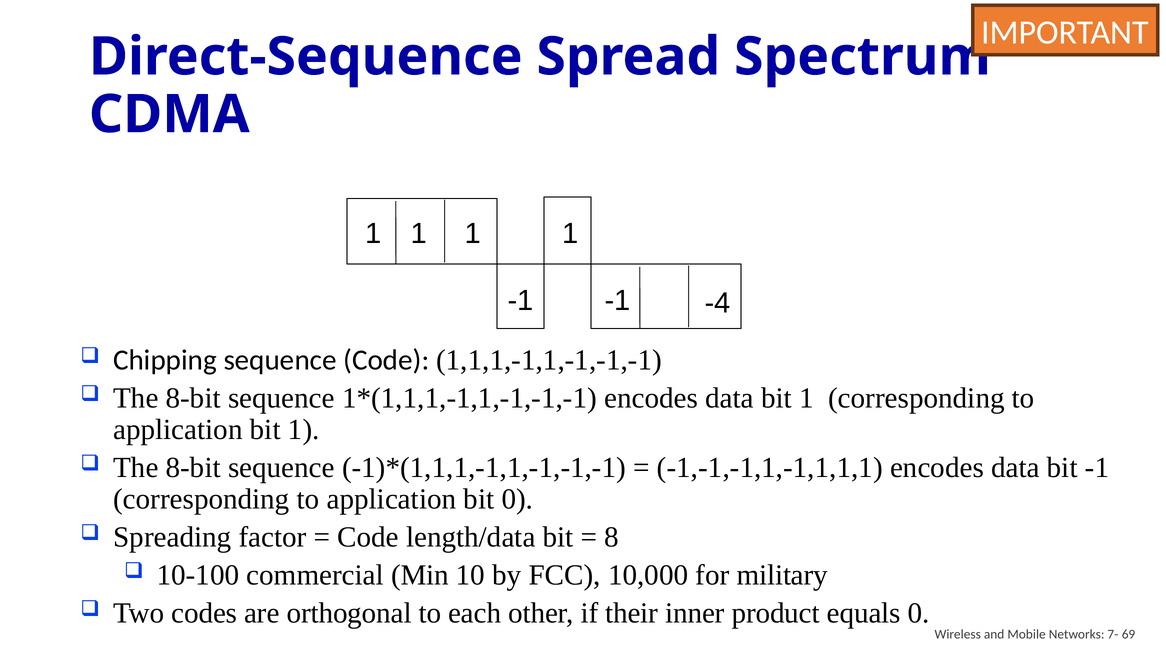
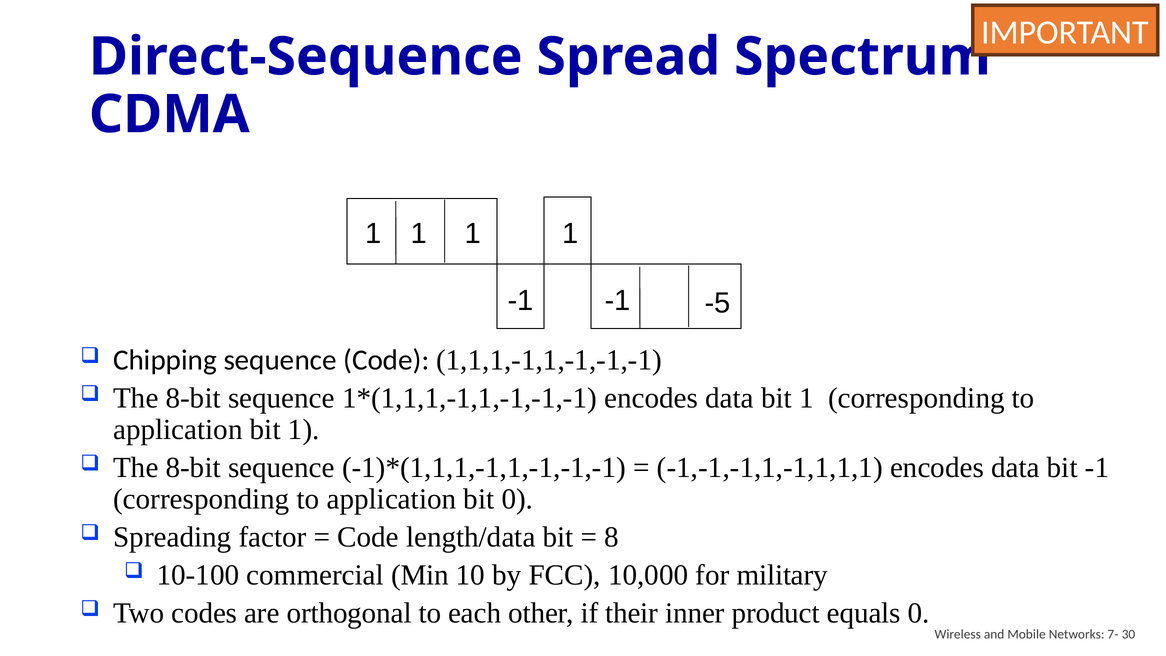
-4: -4 -> -5 (718, 303)
69: 69 -> 30 (1129, 634)
